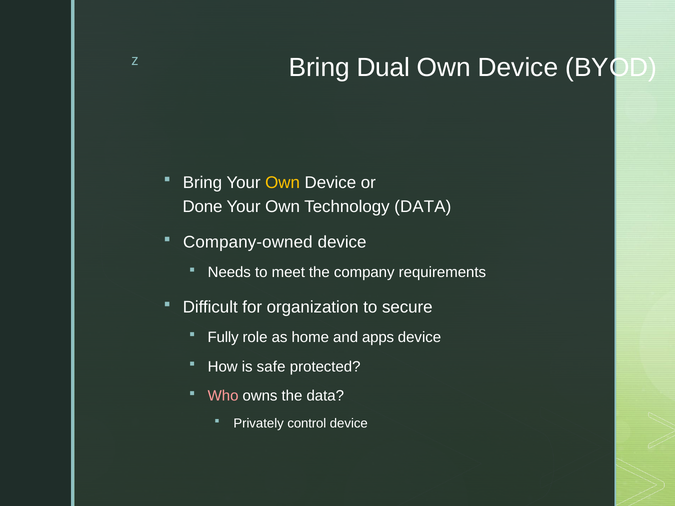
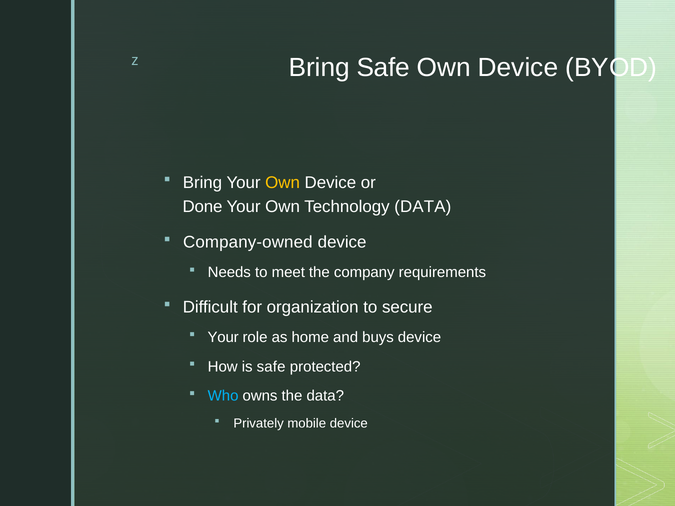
Bring Dual: Dual -> Safe (383, 68)
Fully: Fully -> Your (223, 337)
apps: apps -> buys (378, 337)
Who colour: pink -> light blue (223, 396)
control: control -> mobile (307, 424)
